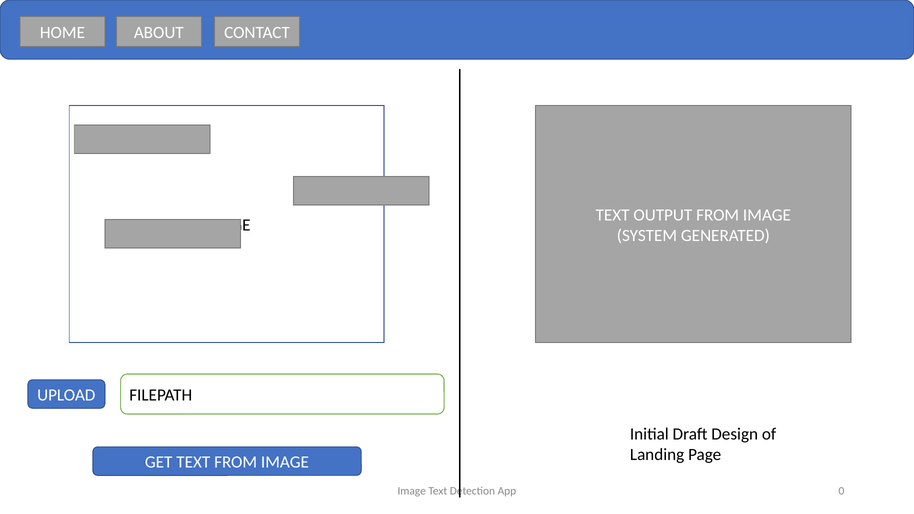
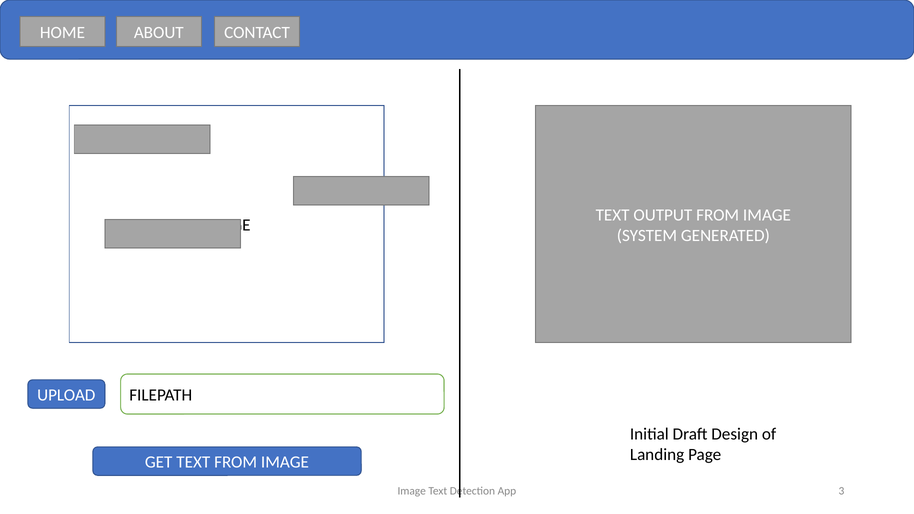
0: 0 -> 3 (841, 491)
